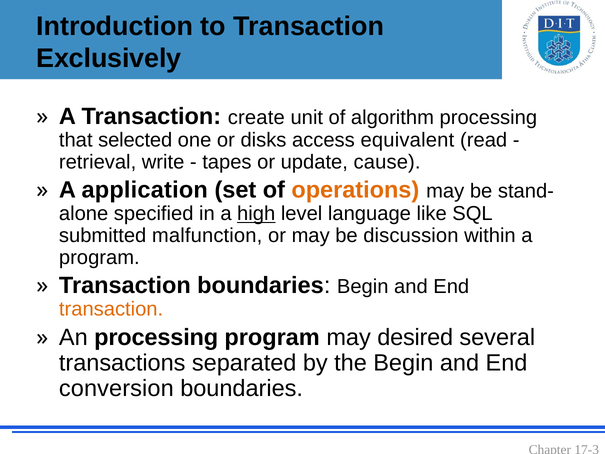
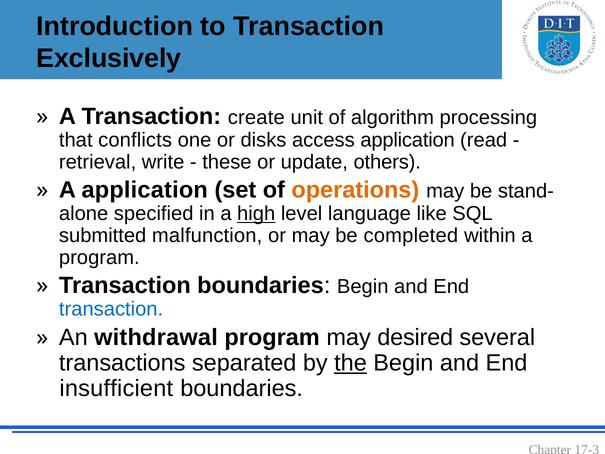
selected: selected -> conflicts (135, 140)
access equivalent: equivalent -> application (408, 140)
tapes: tapes -> these (227, 162)
cause: cause -> others (387, 162)
discussion: discussion -> completed (411, 235)
transaction colour: orange -> blue (111, 309)
An processing: processing -> withdrawal (156, 337)
the underline: none -> present (351, 363)
conversion: conversion -> insufficient (116, 388)
